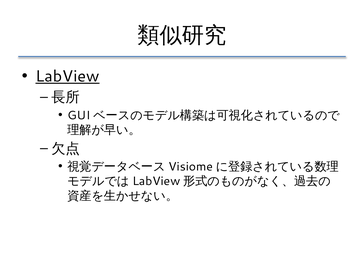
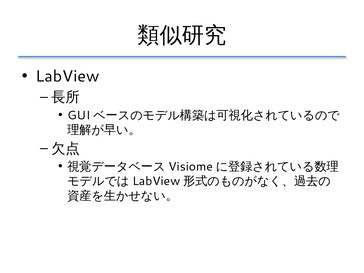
LabView underline: present -> none (67, 76)
